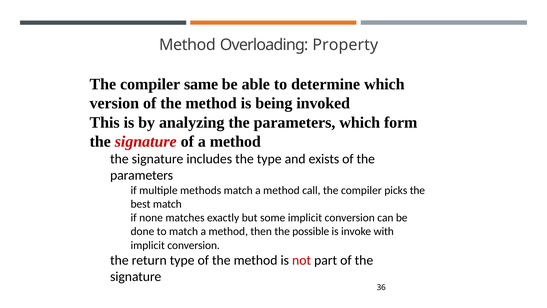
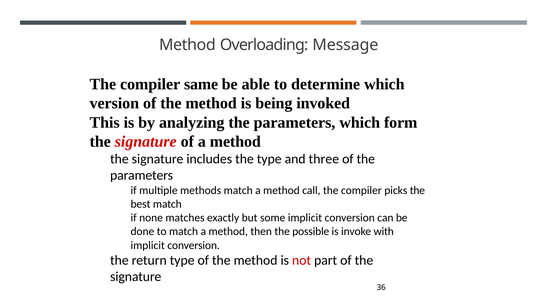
Property: Property -> Message (345, 45)
exists: exists -> three (324, 159)
